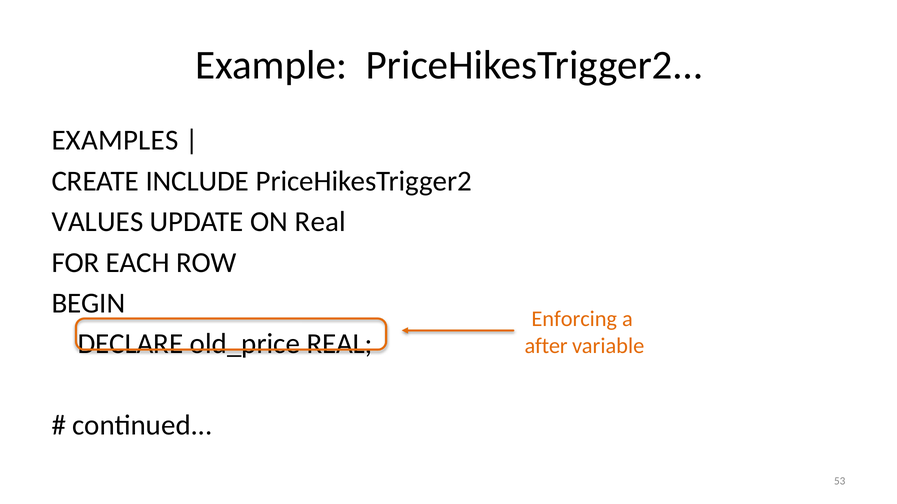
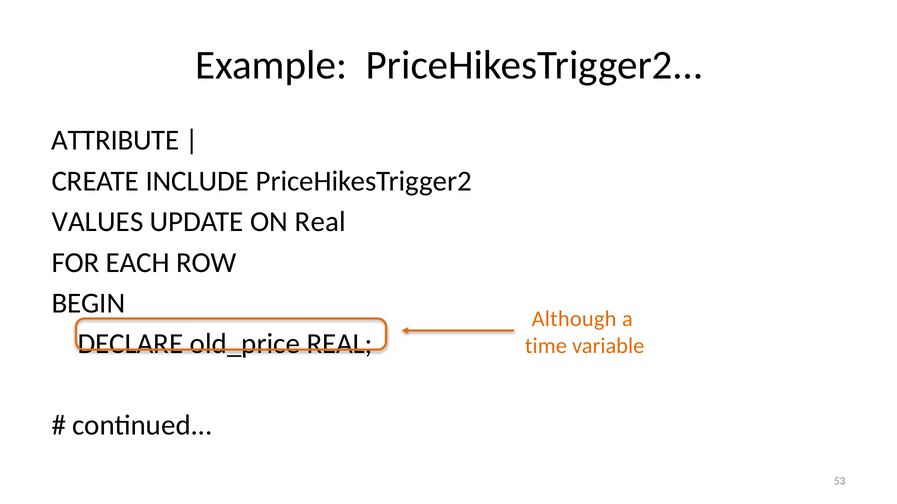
EXAMPLES: EXAMPLES -> ATTRIBUTE (115, 141)
Enforcing: Enforcing -> Although (574, 319)
after: after -> time (546, 346)
